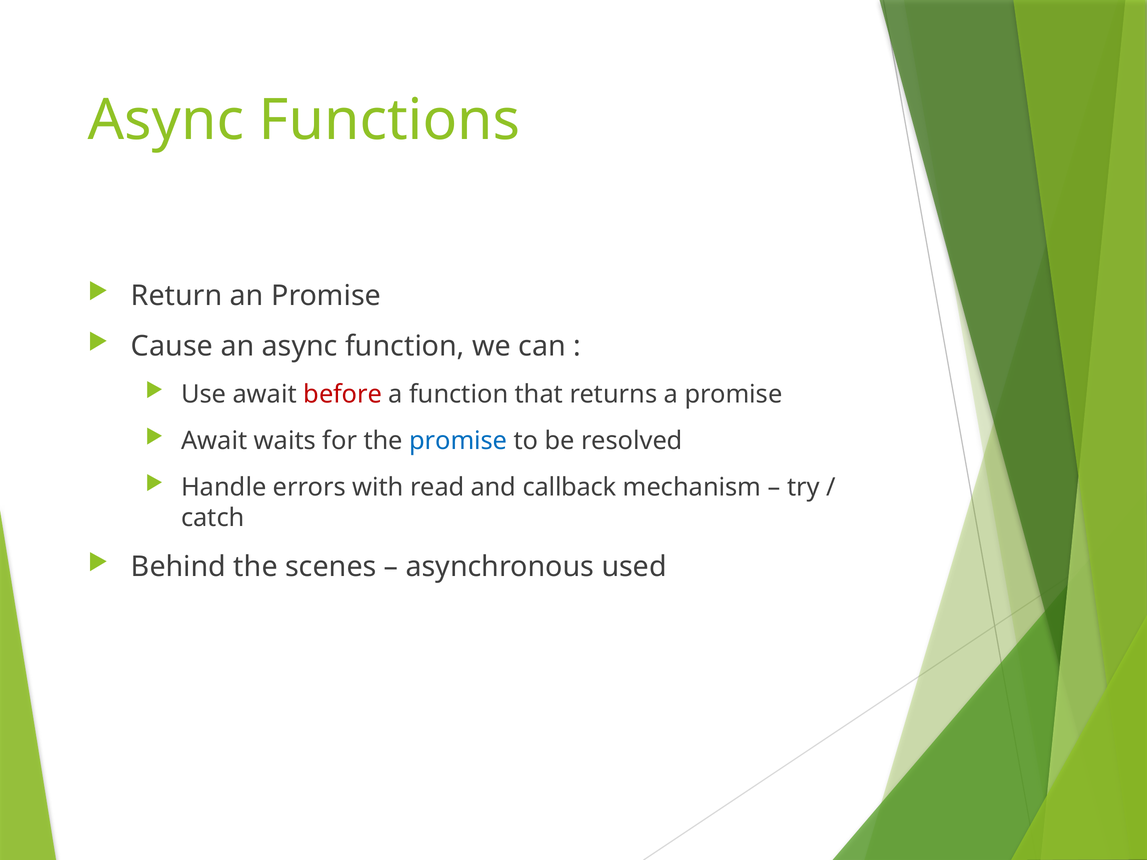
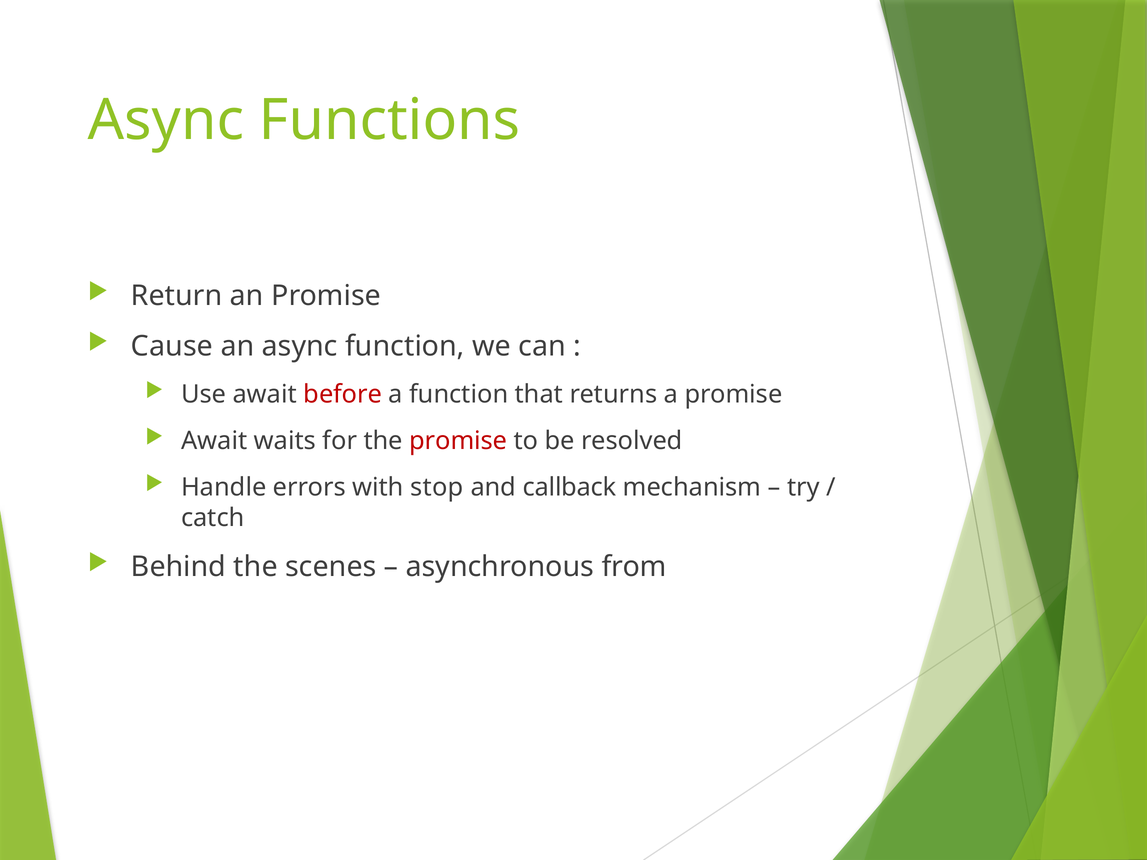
promise colour: blue -> red (458, 441)
read: read -> stop (437, 488)
used: used -> from (634, 567)
